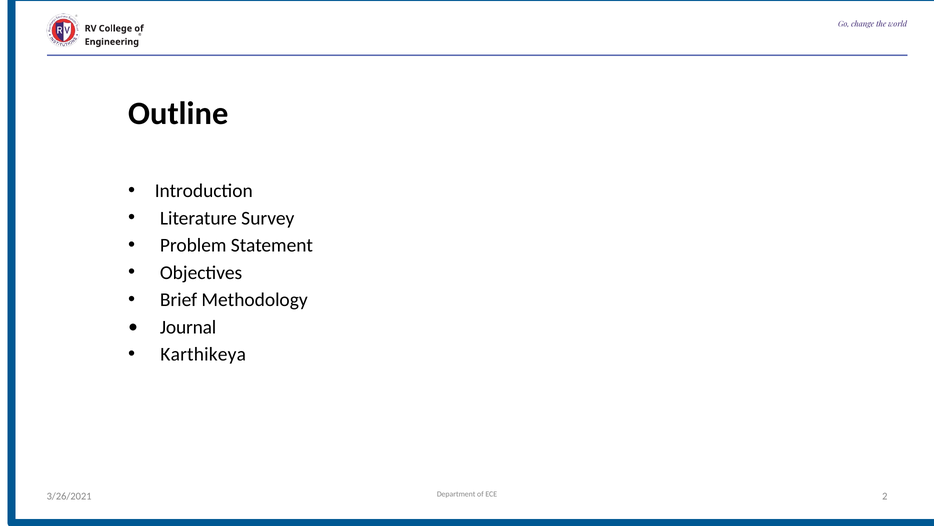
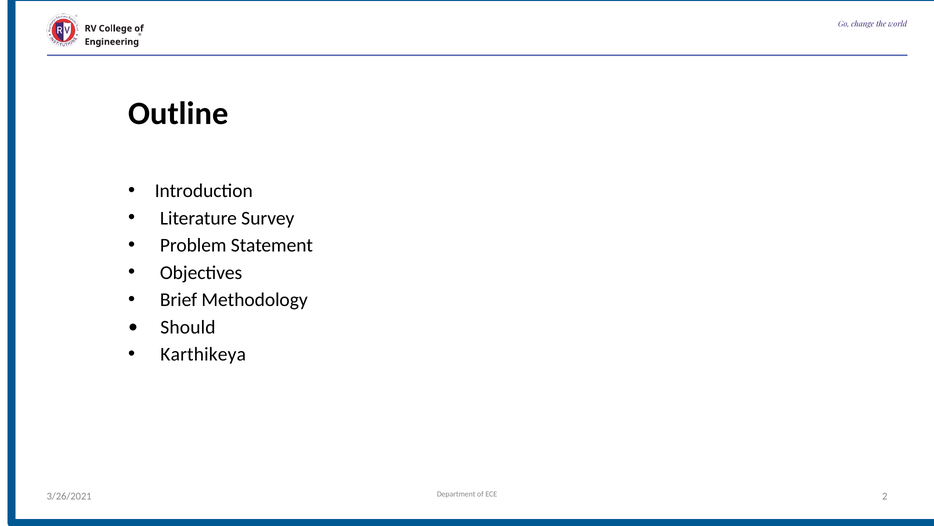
Journal: Journal -> Should (188, 327)
